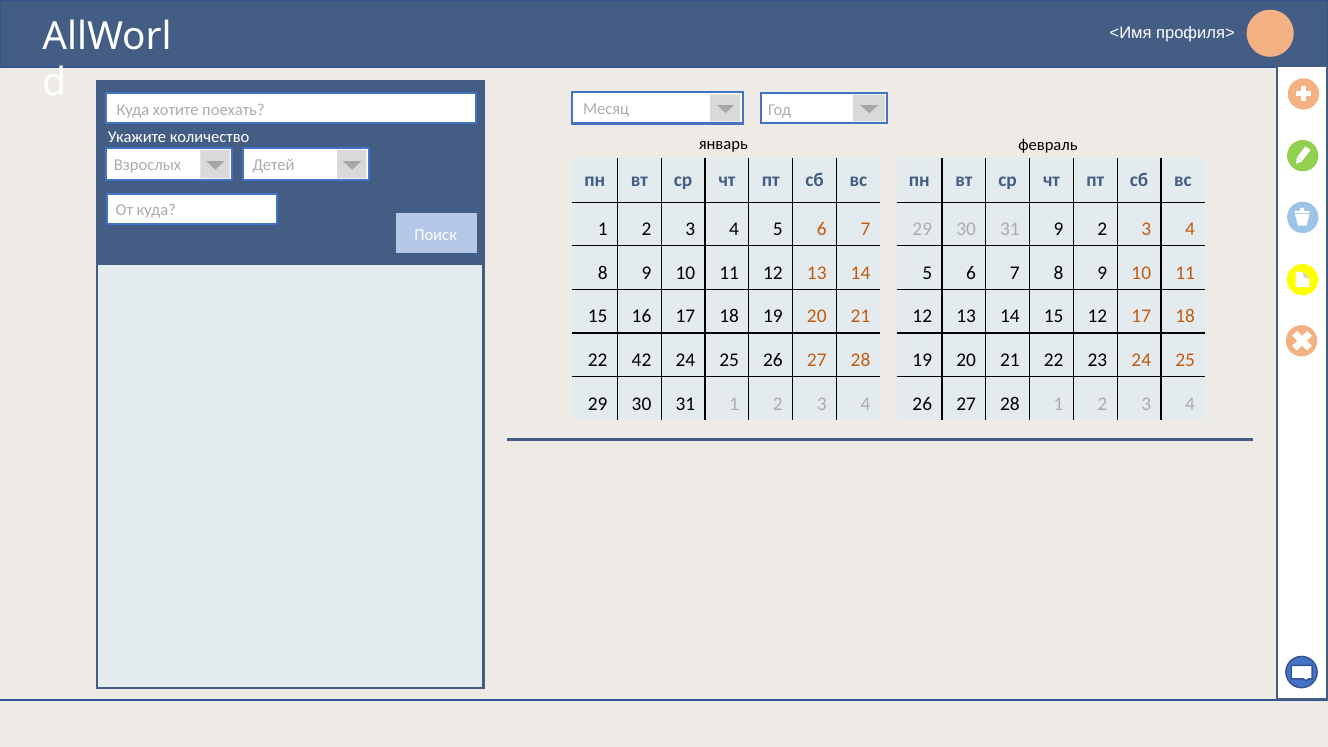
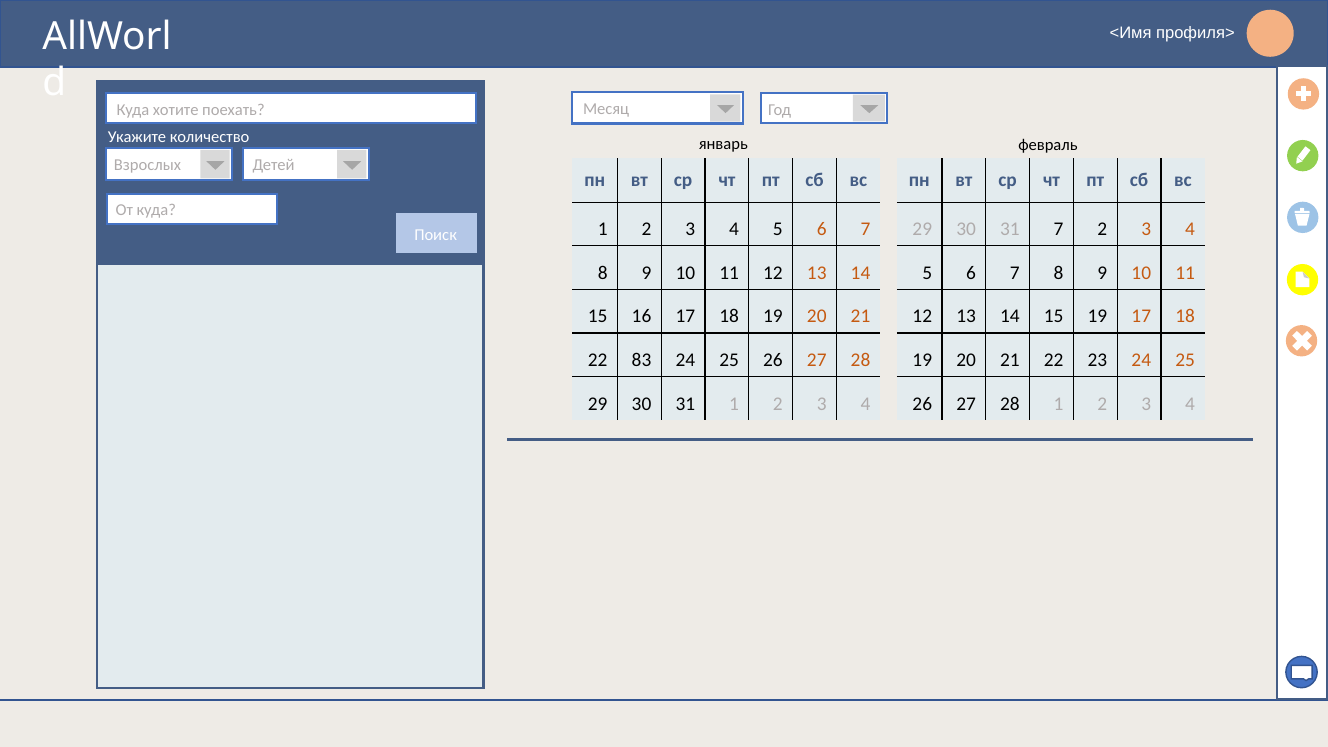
31 9: 9 -> 7 (1059, 229)
15 12: 12 -> 19 (1097, 316)
42: 42 -> 83 (642, 360)
